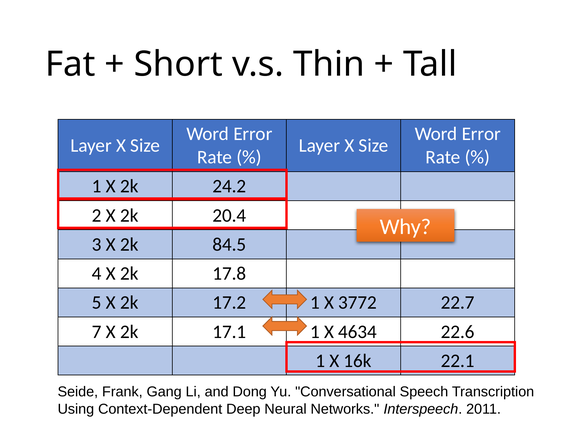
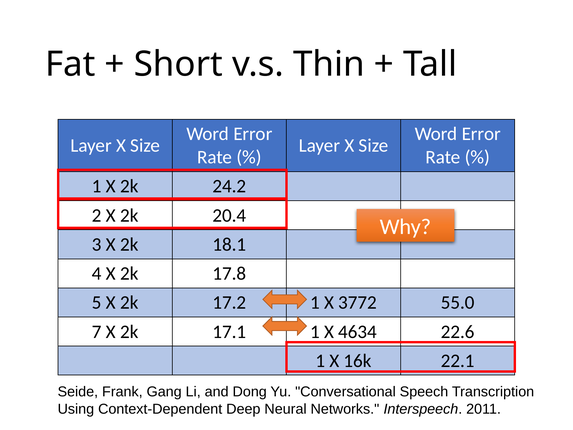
84.5: 84.5 -> 18.1 (229, 244)
22.7: 22.7 -> 55.0 (458, 302)
